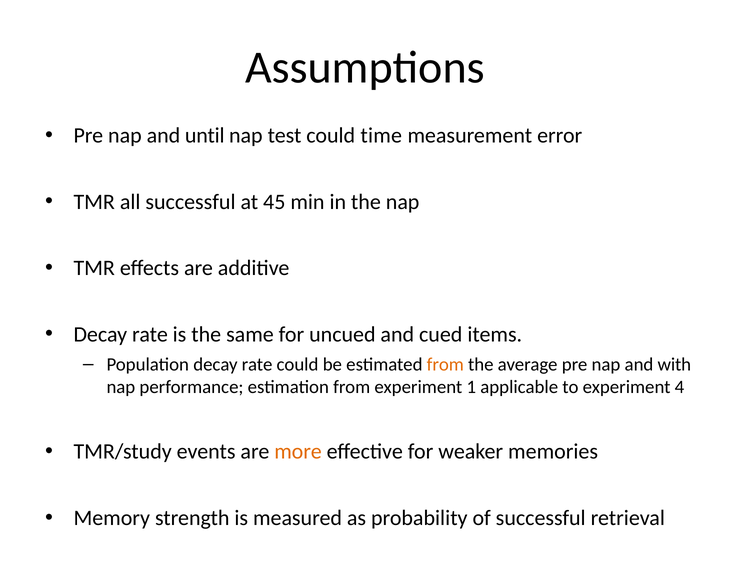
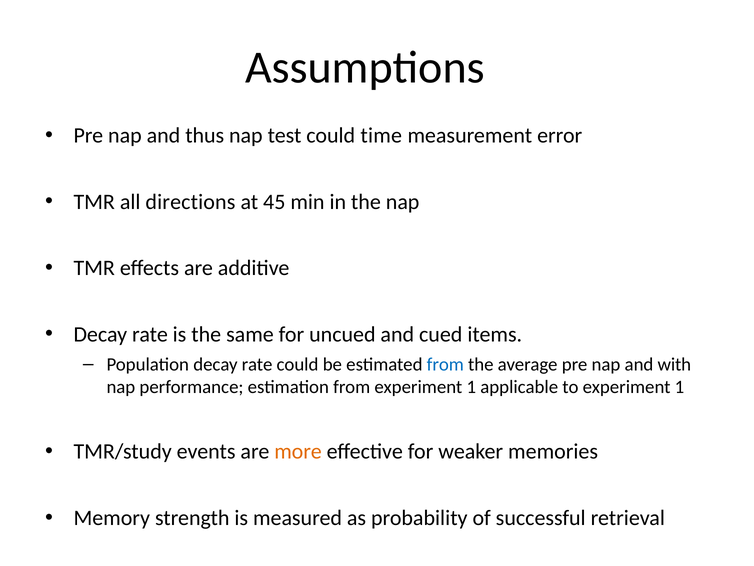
until: until -> thus (205, 135)
all successful: successful -> directions (190, 202)
from colour: orange -> blue (445, 364)
to experiment 4: 4 -> 1 (679, 387)
